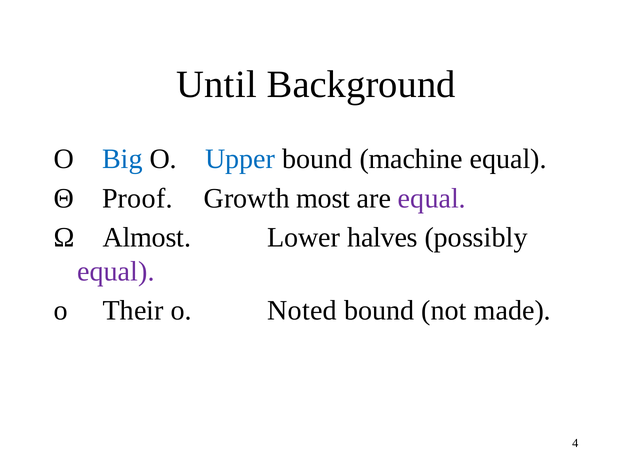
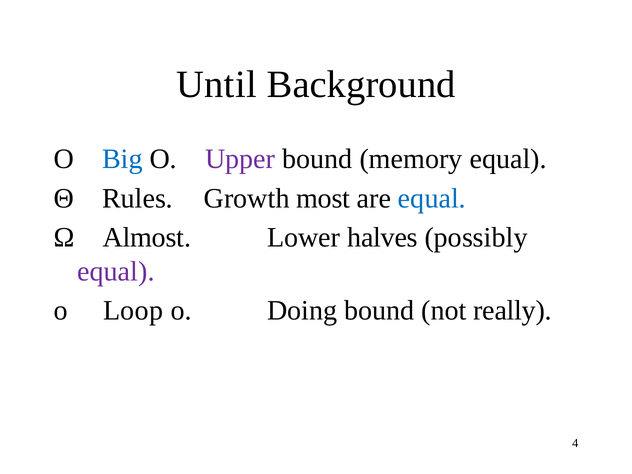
Upper colour: blue -> purple (240, 159)
machine: machine -> memory (411, 159)
Proof: Proof -> Rules (137, 198)
equal colour: purple -> blue (432, 198)
Their: Their -> Loop (133, 311)
Noted: Noted -> Doing (302, 311)
made: made -> really (513, 311)
